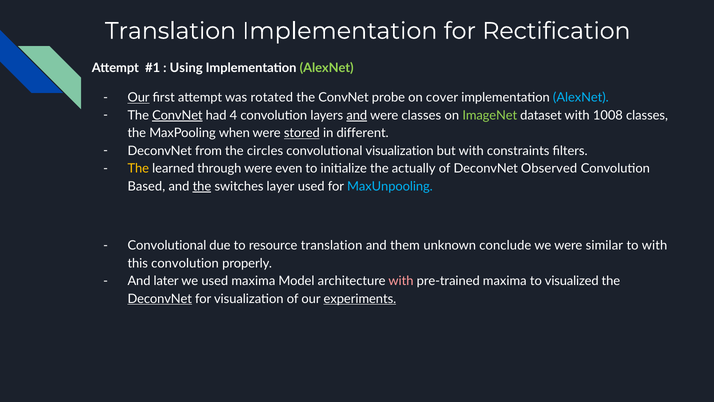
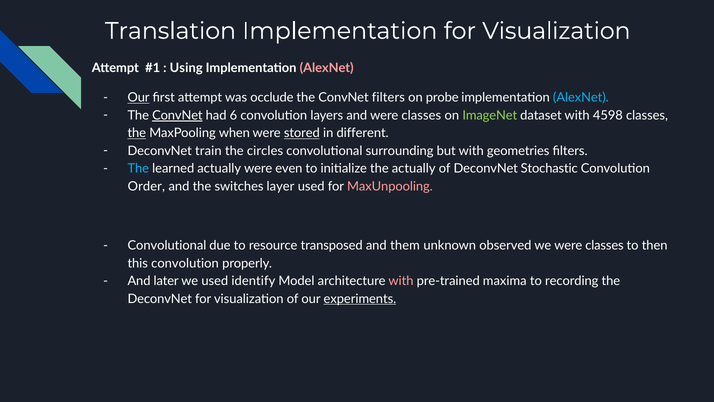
Implementation for Rectification: Rectification -> Visualization (556, 31)
AlexNet colour: light green -> pink (327, 68)
rotated: rotated -> occlude (272, 98)
ConvNet probe: probe -> filters (388, 98)
cover: cover -> probe (442, 98)
4: 4 -> 6 (233, 115)
and underline: present -> none (357, 115)
1008: 1008 -> 4598 (608, 115)
the underline: none -> present (137, 133)
from: from -> train (208, 151)
convolutional visualization: visualization -> surrounding (400, 151)
constraints: constraints -> geometries (518, 151)
The colour: yellow -> light blue (138, 168)
learned through: through -> actually (219, 168)
Observed: Observed -> Stochastic (549, 168)
Based: Based -> Order (146, 186)
the underline: present -> none (202, 186)
MaxUnpooling colour: light blue -> pink (390, 186)
resource translation: translation -> transposed (332, 245)
conclude: conclude -> observed (505, 245)
we were similar: similar -> classes (604, 245)
to with: with -> then (655, 245)
used maxima: maxima -> identify (253, 281)
visualized: visualized -> recording (572, 281)
DeconvNet underline: present -> none (160, 298)
